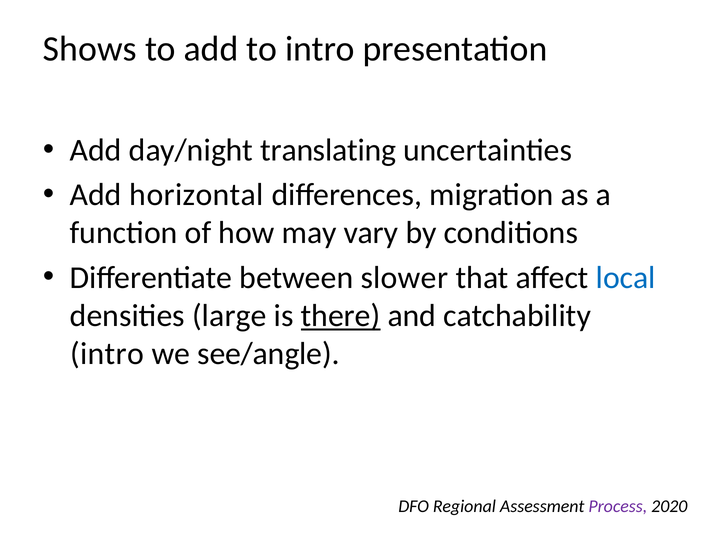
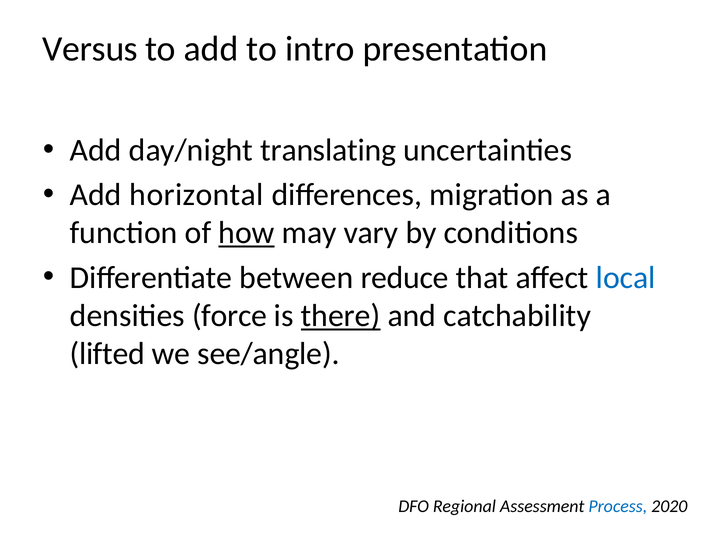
Shows: Shows -> Versus (90, 49)
how underline: none -> present (247, 233)
slower: slower -> reduce (405, 278)
large: large -> force (230, 316)
intro: intro -> lifted (107, 354)
Process colour: purple -> blue (618, 506)
